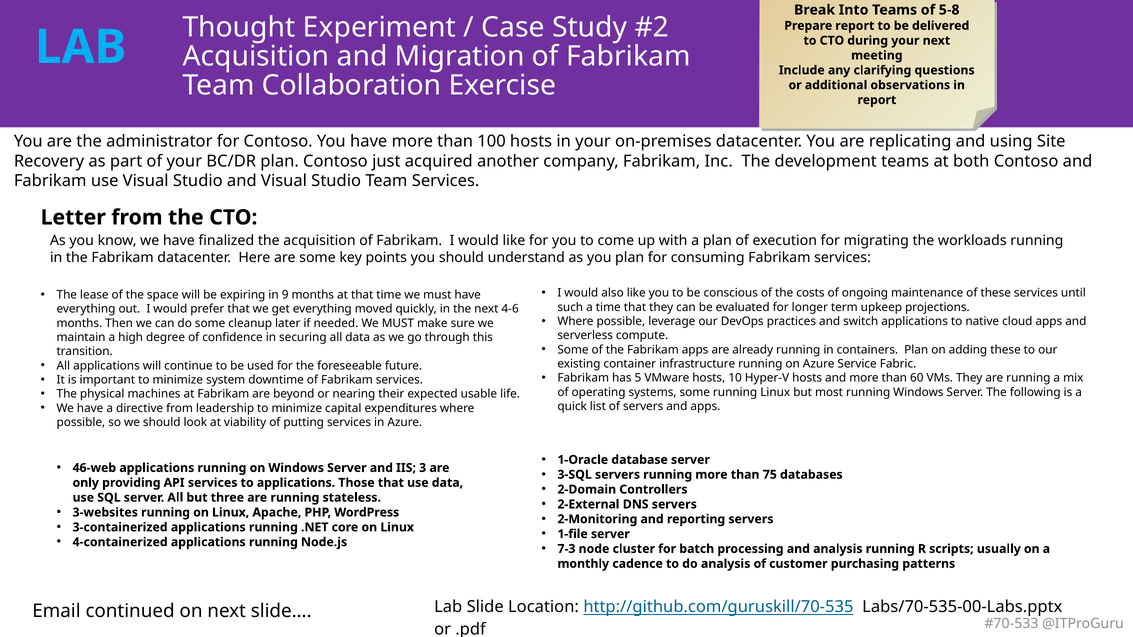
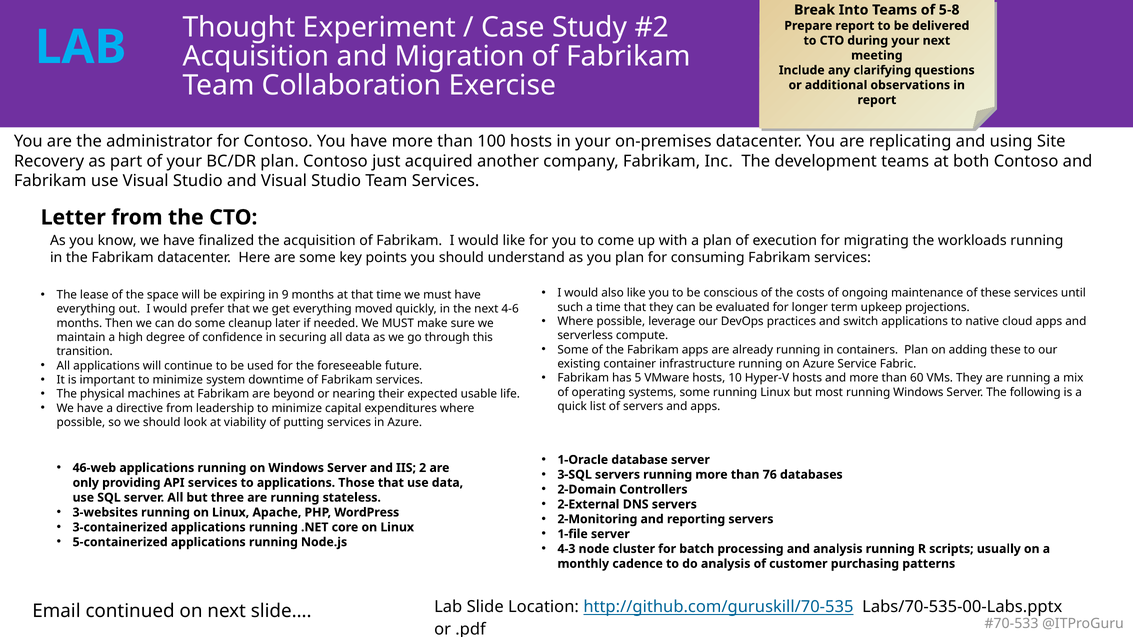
3: 3 -> 2 (423, 468)
75: 75 -> 76 (770, 475)
4-containerized: 4-containerized -> 5-containerized (120, 542)
7-3: 7-3 -> 4-3 (566, 549)
